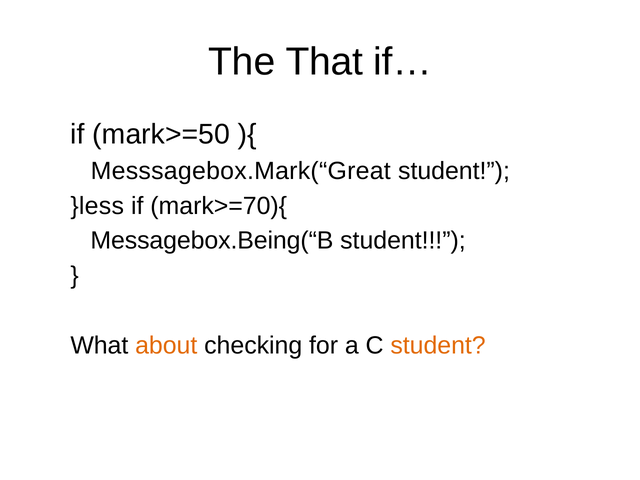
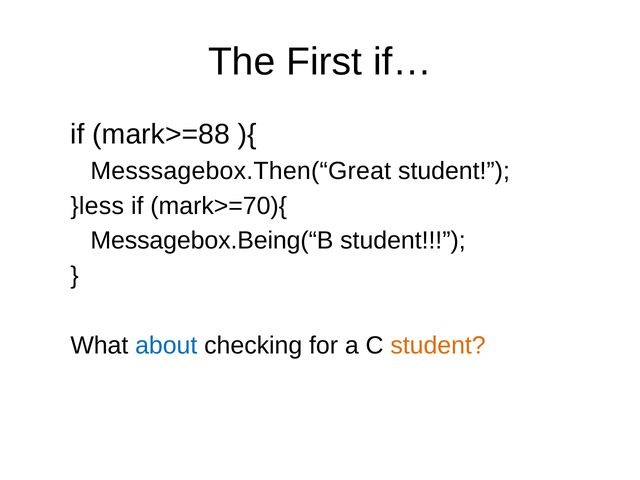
That: That -> First (324, 62)
mark>=50: mark>=50 -> mark>=88 (161, 134)
Messsagebox.Mark(“Great: Messsagebox.Mark(“Great -> Messsagebox.Then(“Great (241, 171)
about colour: orange -> blue (166, 345)
